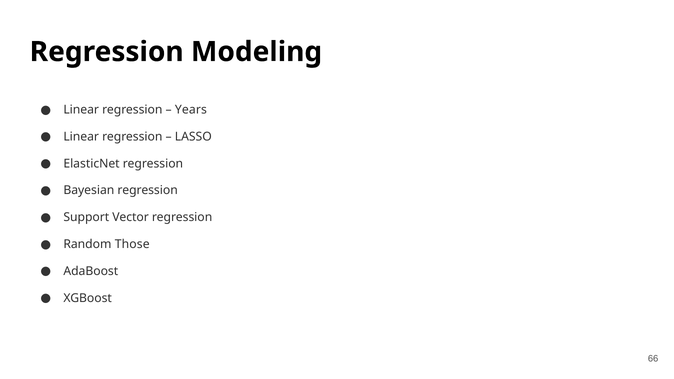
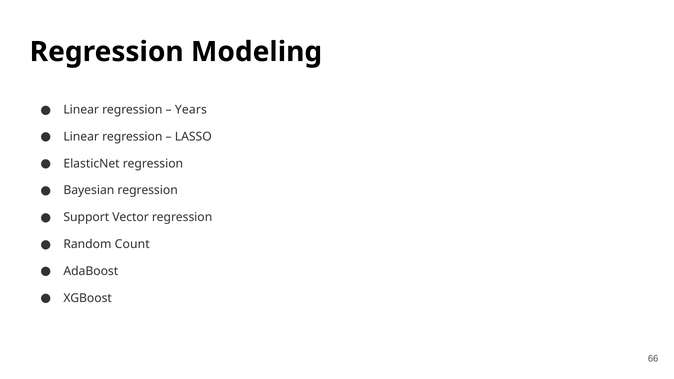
Those: Those -> Count (132, 244)
